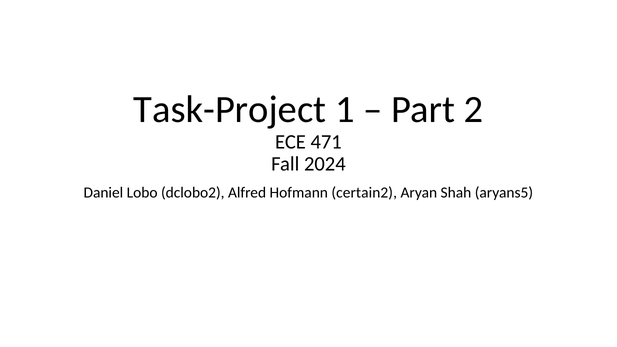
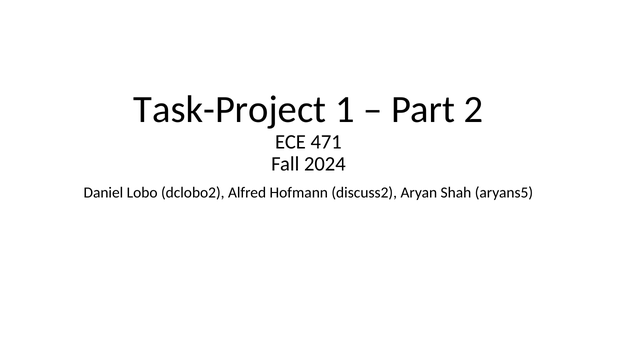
certain2: certain2 -> discuss2 (364, 193)
